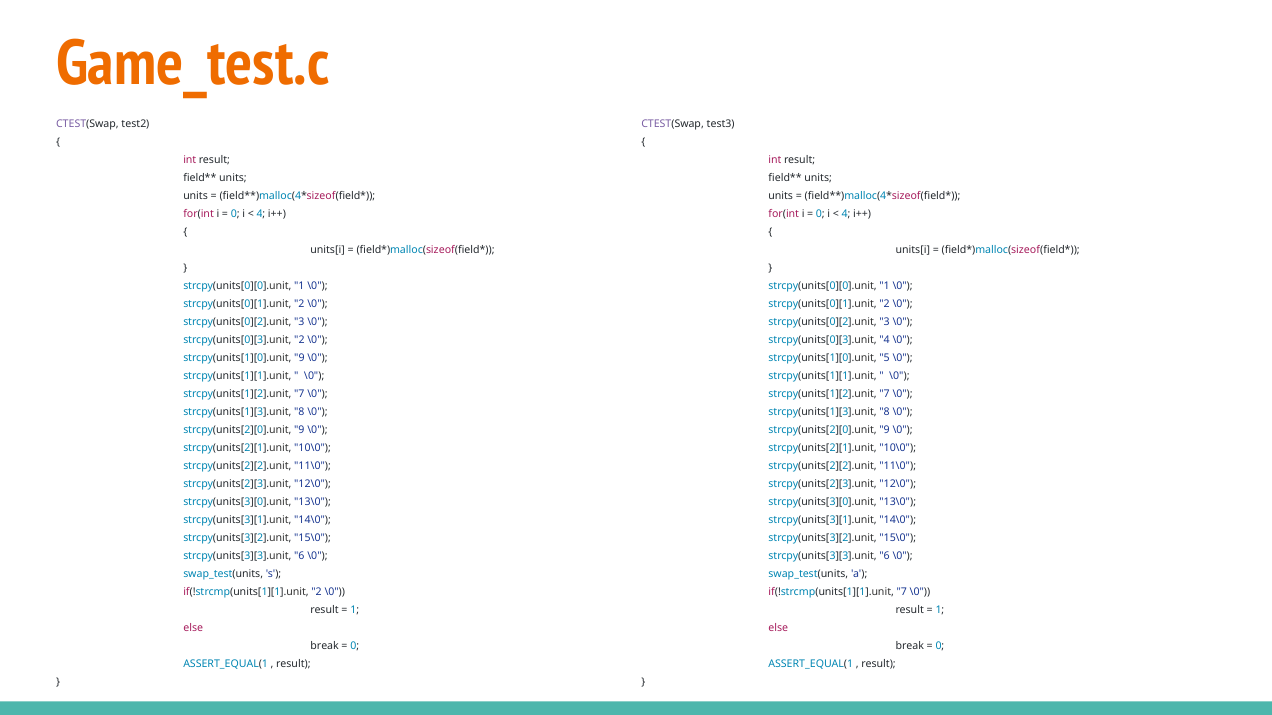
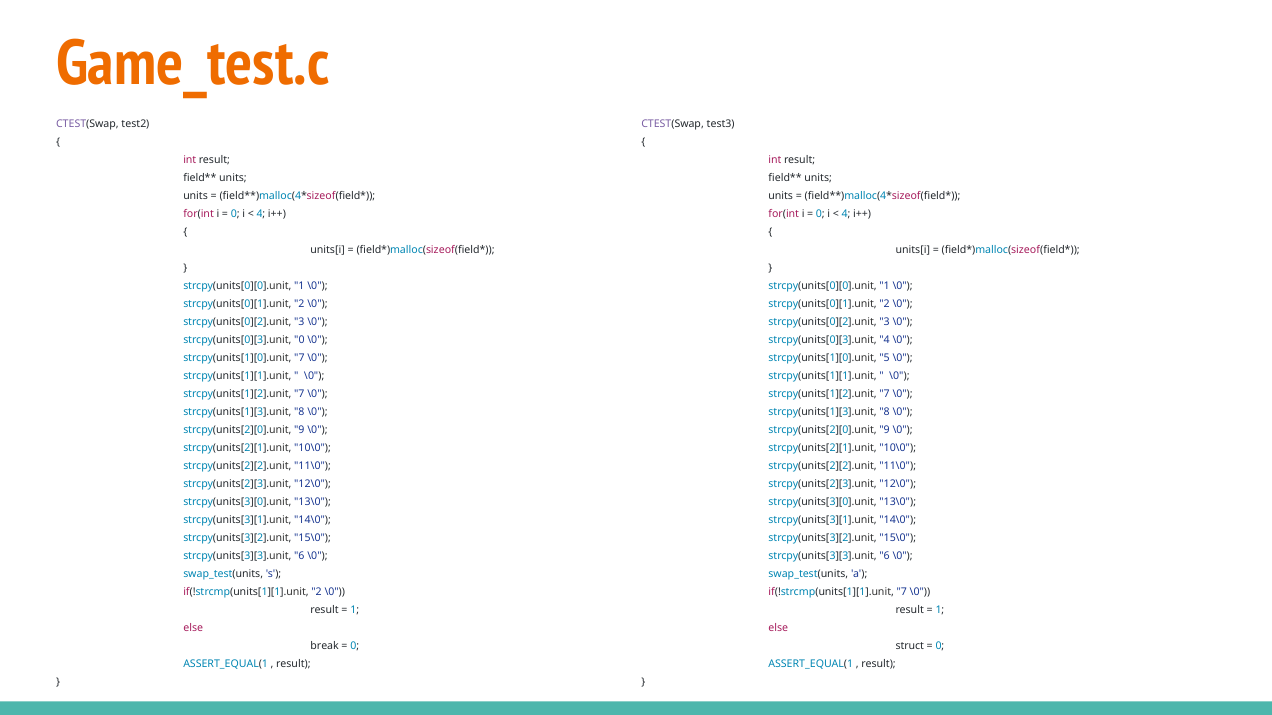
strcpy(units[0][3].unit 2: 2 -> 0 (299, 340)
strcpy(units[1][0].unit 9: 9 -> 7 (299, 358)
break: break -> struct (910, 647)
